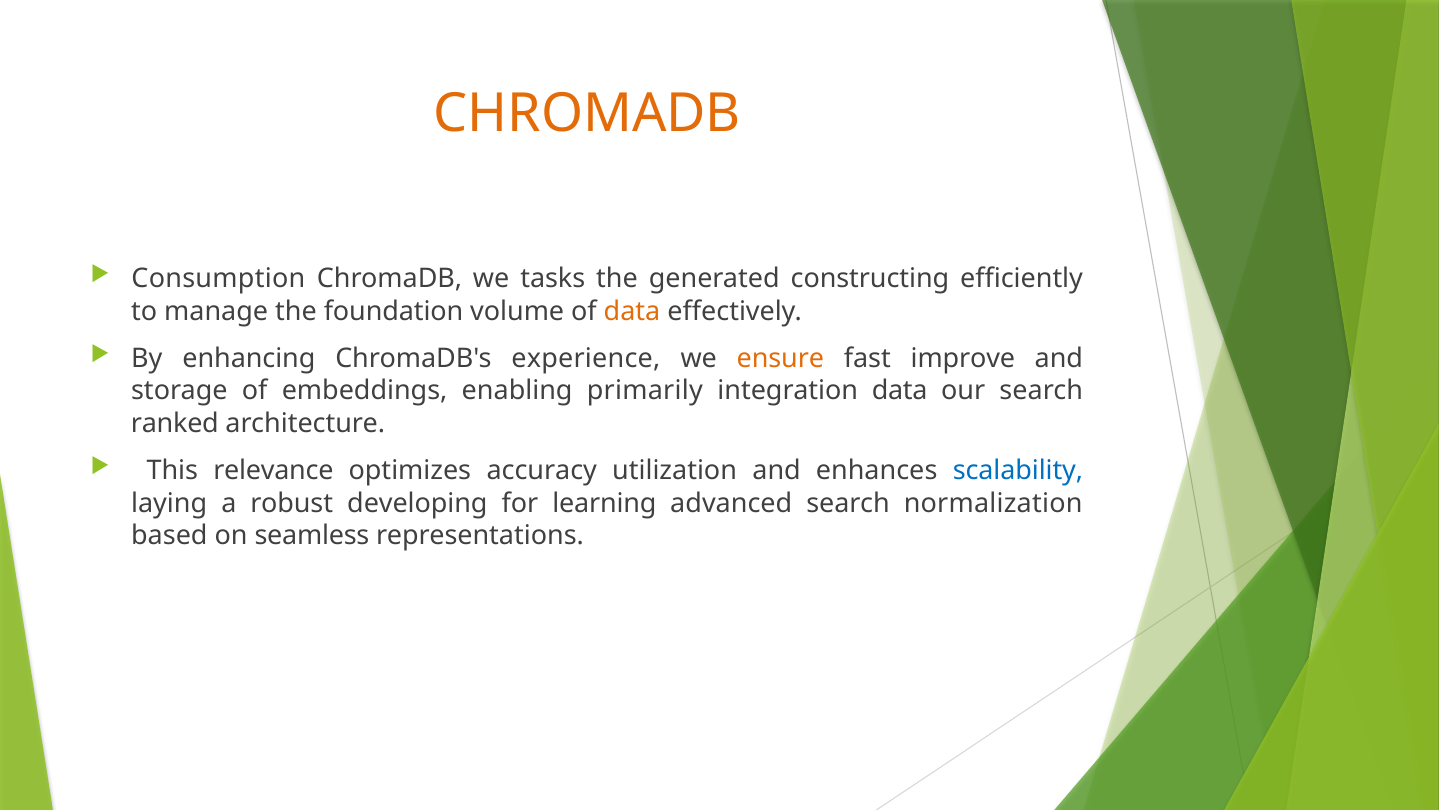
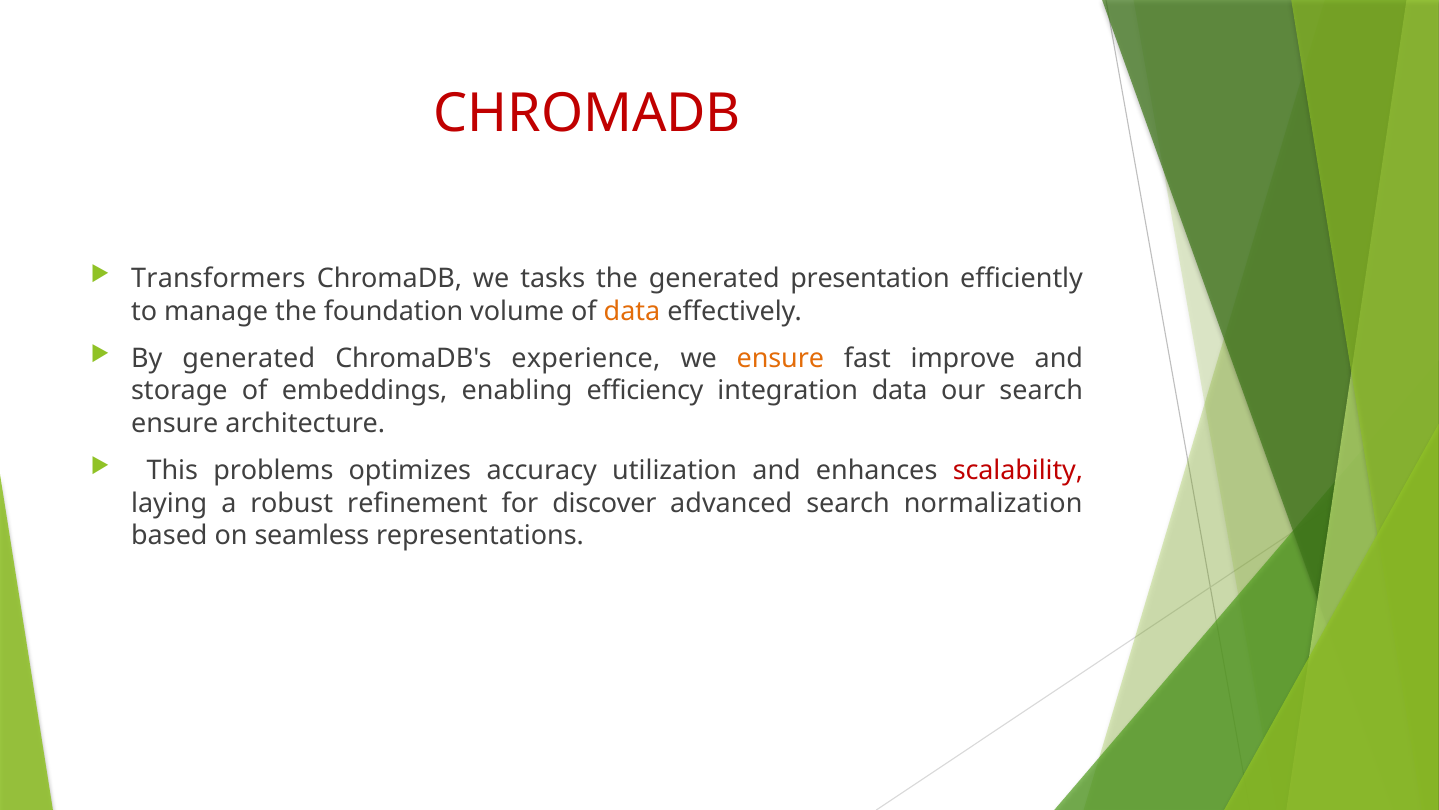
CHROMADB colour: orange -> red (587, 113)
Consumption: Consumption -> Transformers (218, 278)
constructing: constructing -> presentation (870, 278)
By enhancing: enhancing -> generated (249, 358)
primarily: primarily -> efficiency (645, 391)
ranked: ranked -> ensure (175, 423)
relevance: relevance -> problems (273, 470)
scalability colour: blue -> red (1018, 470)
developing: developing -> refinement (417, 503)
learning: learning -> discover (604, 503)
